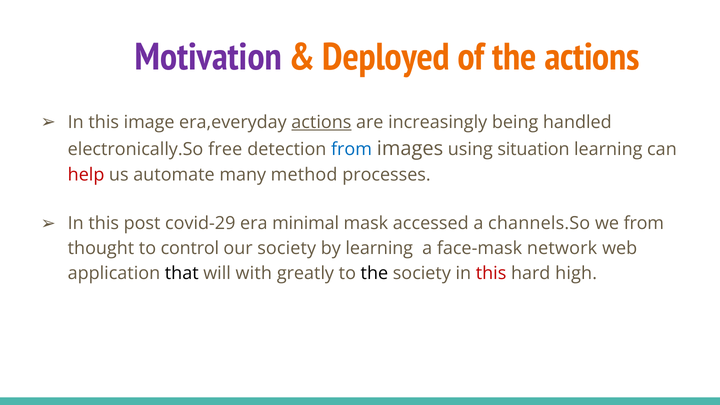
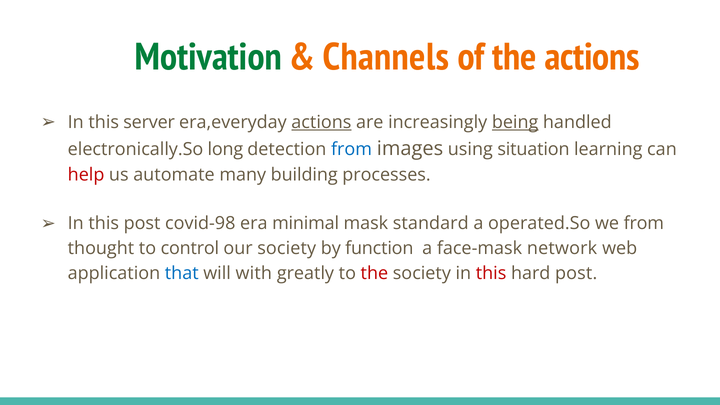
Motivation colour: purple -> green (208, 57)
Deployed: Deployed -> Channels (386, 57)
image: image -> server (149, 122)
being underline: none -> present (515, 122)
free: free -> long (225, 149)
method: method -> building (304, 175)
covid-29: covid-29 -> covid-98 (200, 224)
accessed: accessed -> standard (431, 224)
channels.So: channels.So -> operated.So (539, 224)
by learning: learning -> function (379, 248)
that colour: black -> blue (182, 273)
the colour: black -> red (374, 273)
hard high: high -> post (576, 273)
